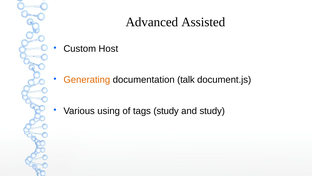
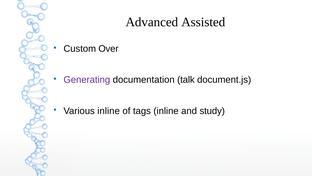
Host: Host -> Over (108, 49)
Generating colour: orange -> purple (87, 80)
Various using: using -> inline (109, 111)
tags study: study -> inline (166, 111)
